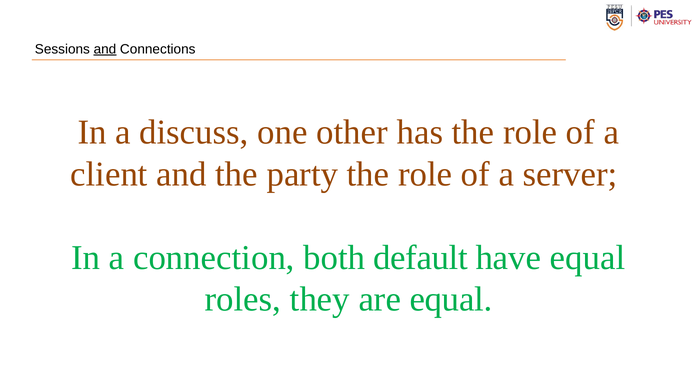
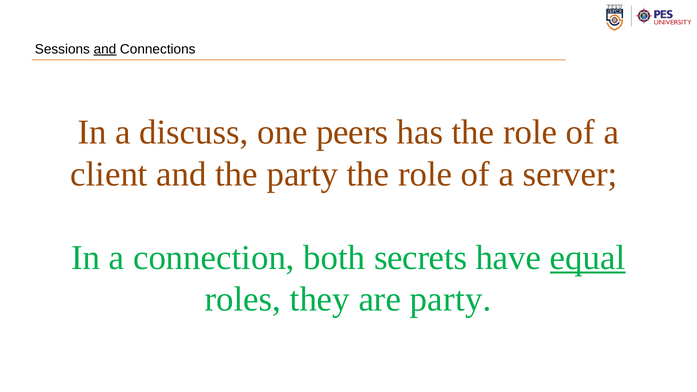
other: other -> peers (352, 132)
default: default -> secrets (421, 258)
equal underline: none -> present (588, 258)
are equal: equal -> party (451, 300)
